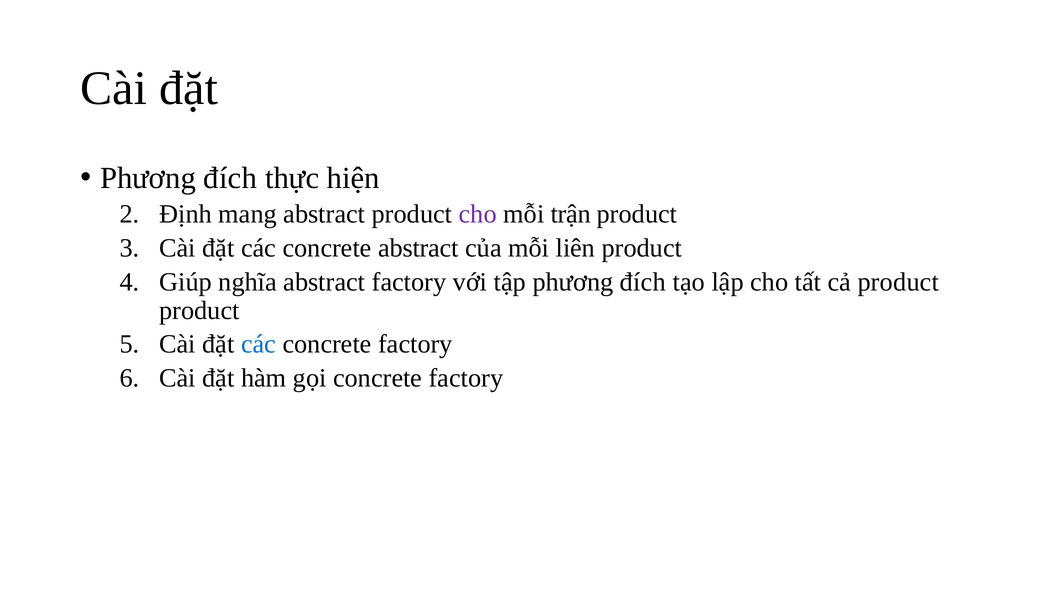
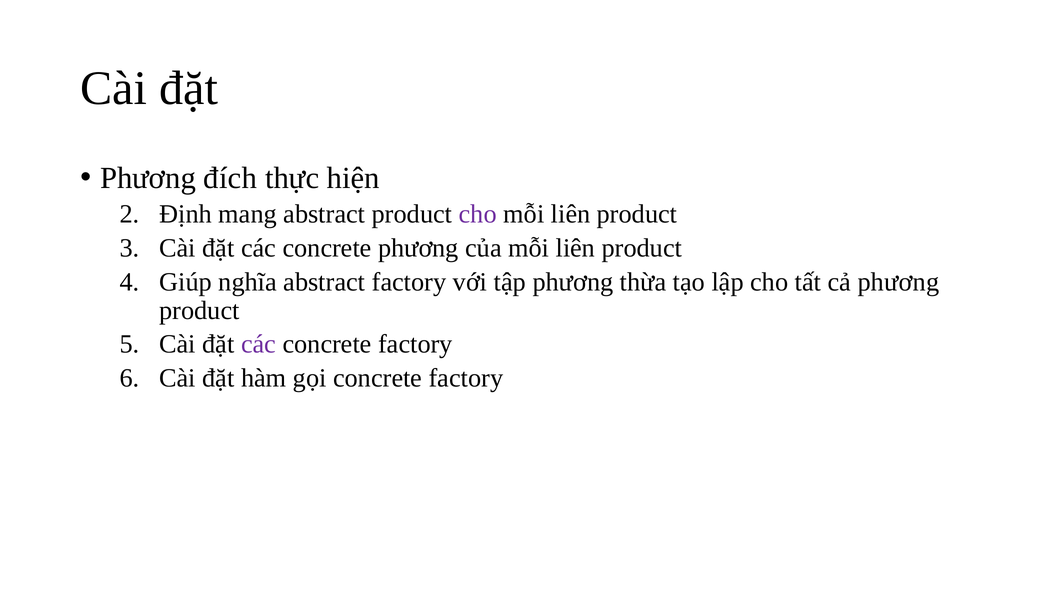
trận: trận -> liên (571, 214)
concrete abstract: abstract -> phương (418, 248)
tập phương đích: đích -> thừa (643, 282)
cả product: product -> phương (898, 282)
các colour: blue -> purple (259, 344)
